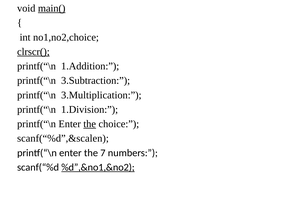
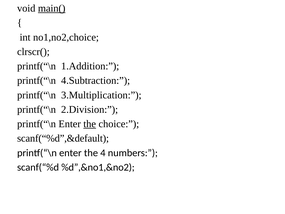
clrscr( underline: present -> none (33, 52)
3.Subtraction: 3.Subtraction -> 4.Subtraction (96, 80)
1.Division: 1.Division -> 2.Division (90, 109)
scanf(“%d”,&scalen: scanf(“%d”,&scalen -> scanf(“%d”,&default (63, 138)
7: 7 -> 4 (103, 153)
%d”,&no1,&no2 underline: present -> none (98, 167)
